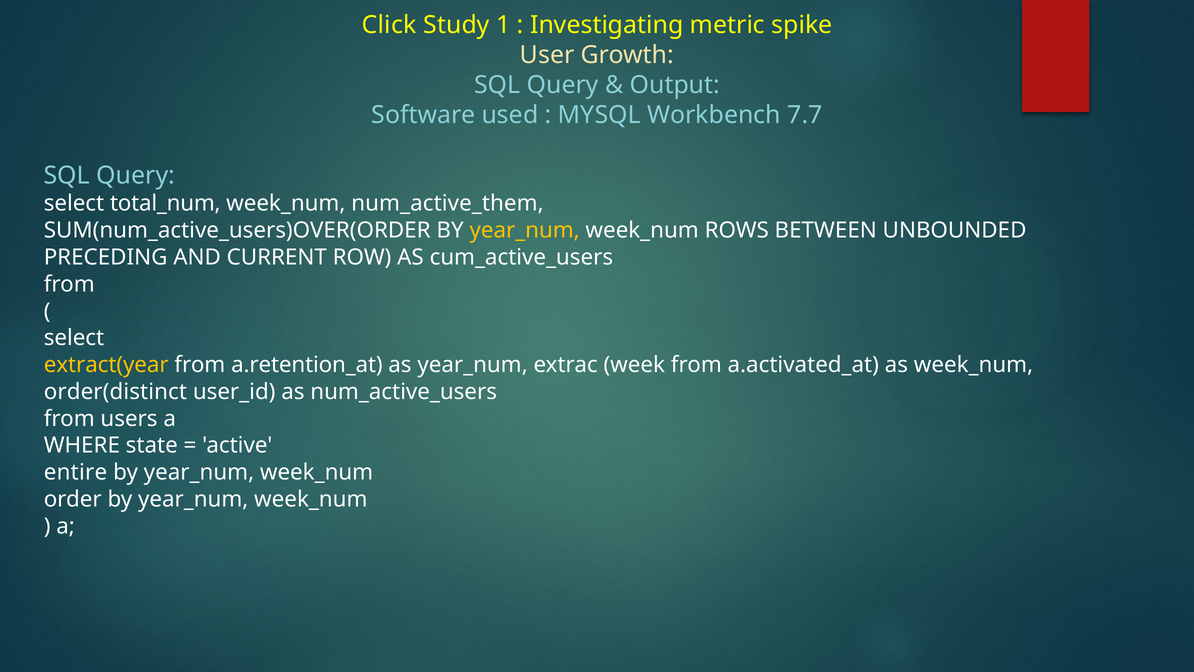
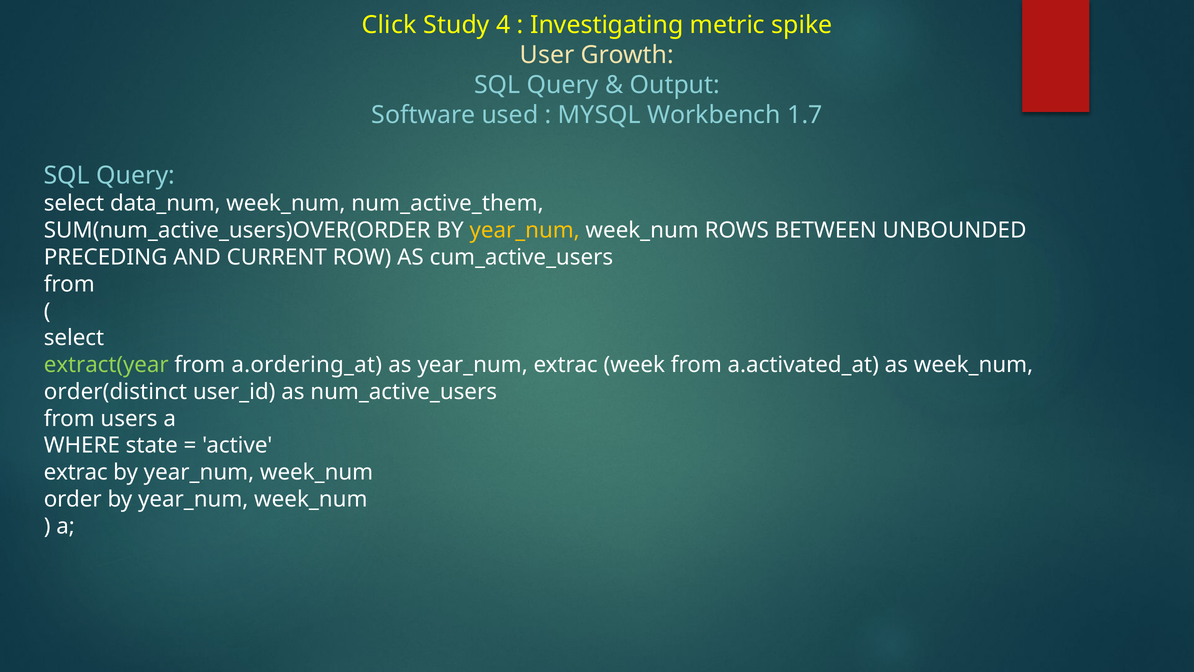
1: 1 -> 4 (503, 25)
7.7: 7.7 -> 1.7 (805, 115)
total_num: total_num -> data_num (165, 203)
extract(year colour: yellow -> light green (106, 365)
a.retention_at: a.retention_at -> a.ordering_at (307, 365)
entire: entire -> extrac (76, 472)
